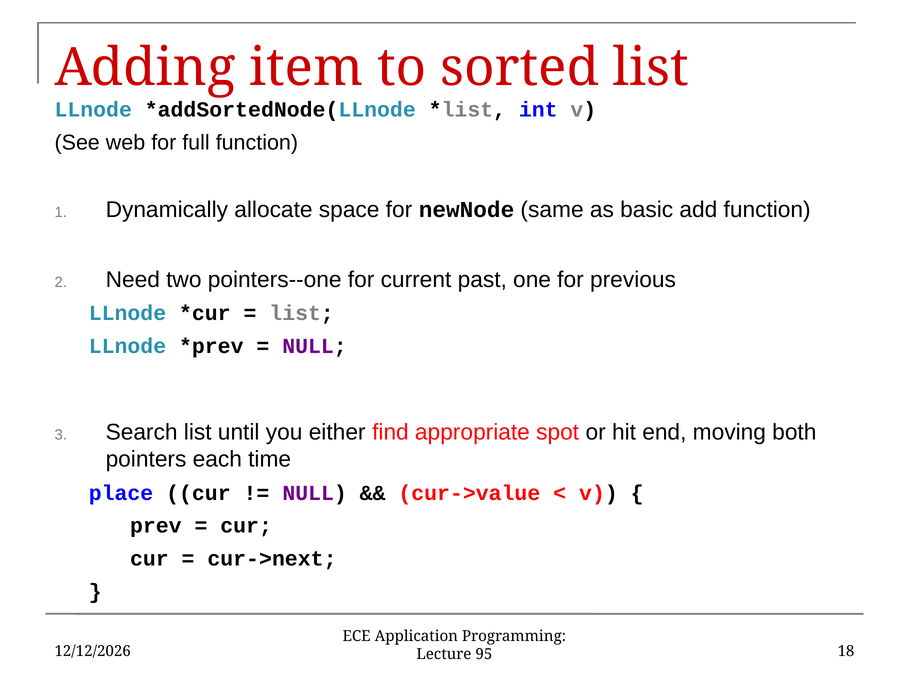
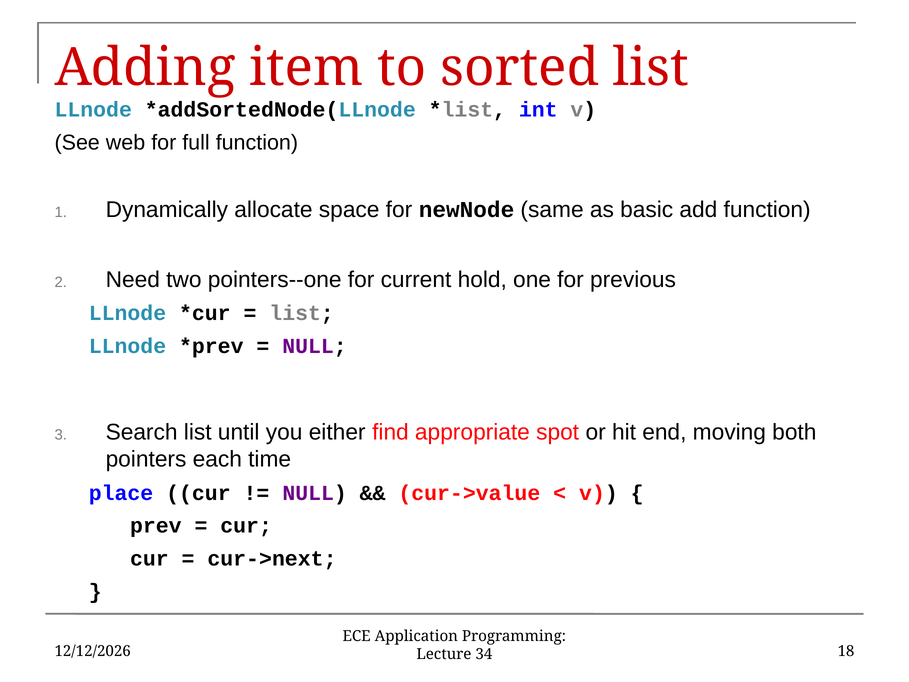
past: past -> hold (482, 279)
95: 95 -> 34 (484, 654)
